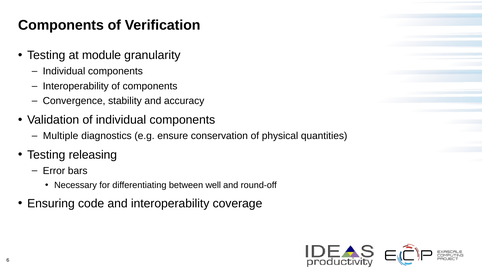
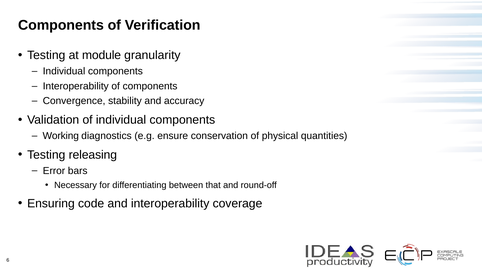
Multiple: Multiple -> Working (61, 136)
well: well -> that (213, 185)
